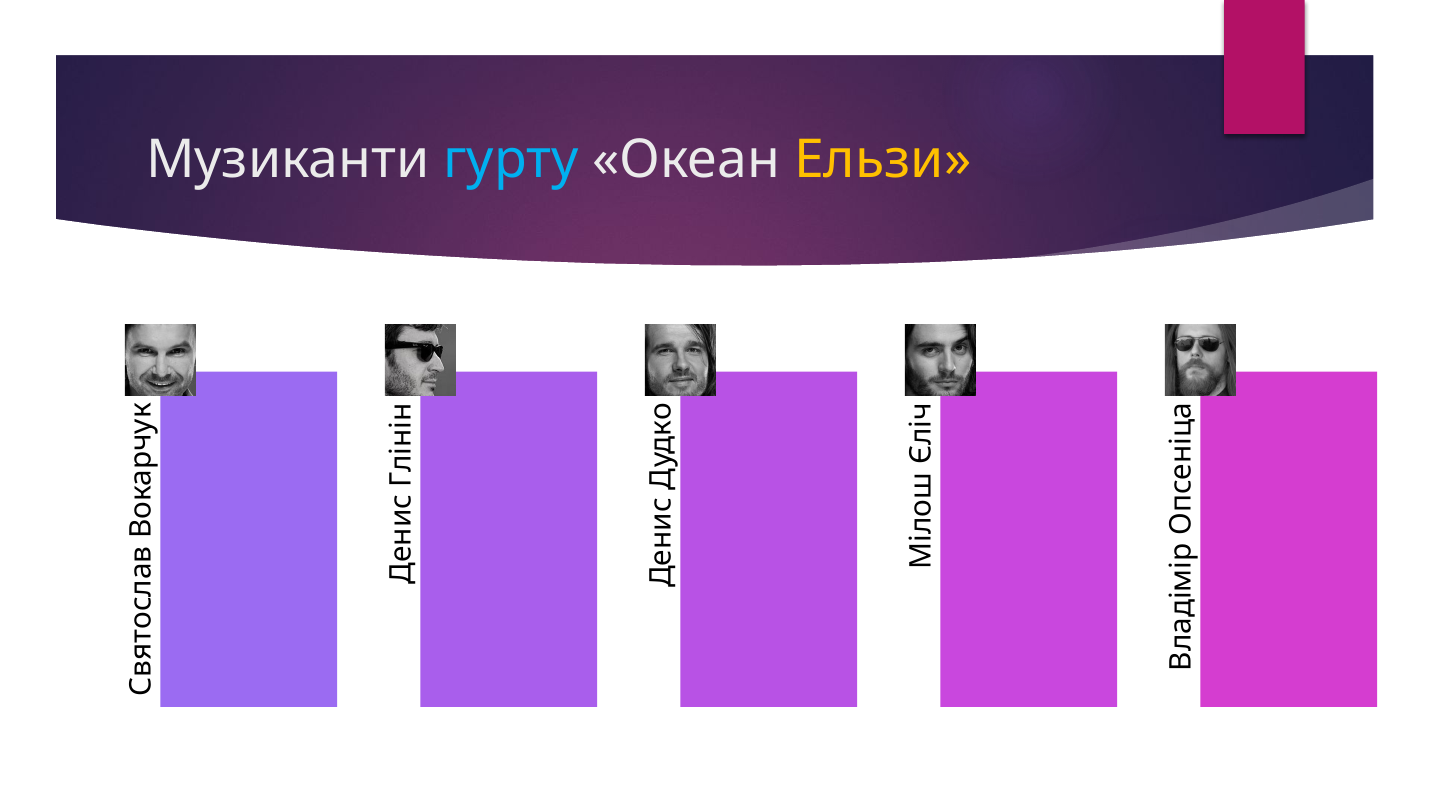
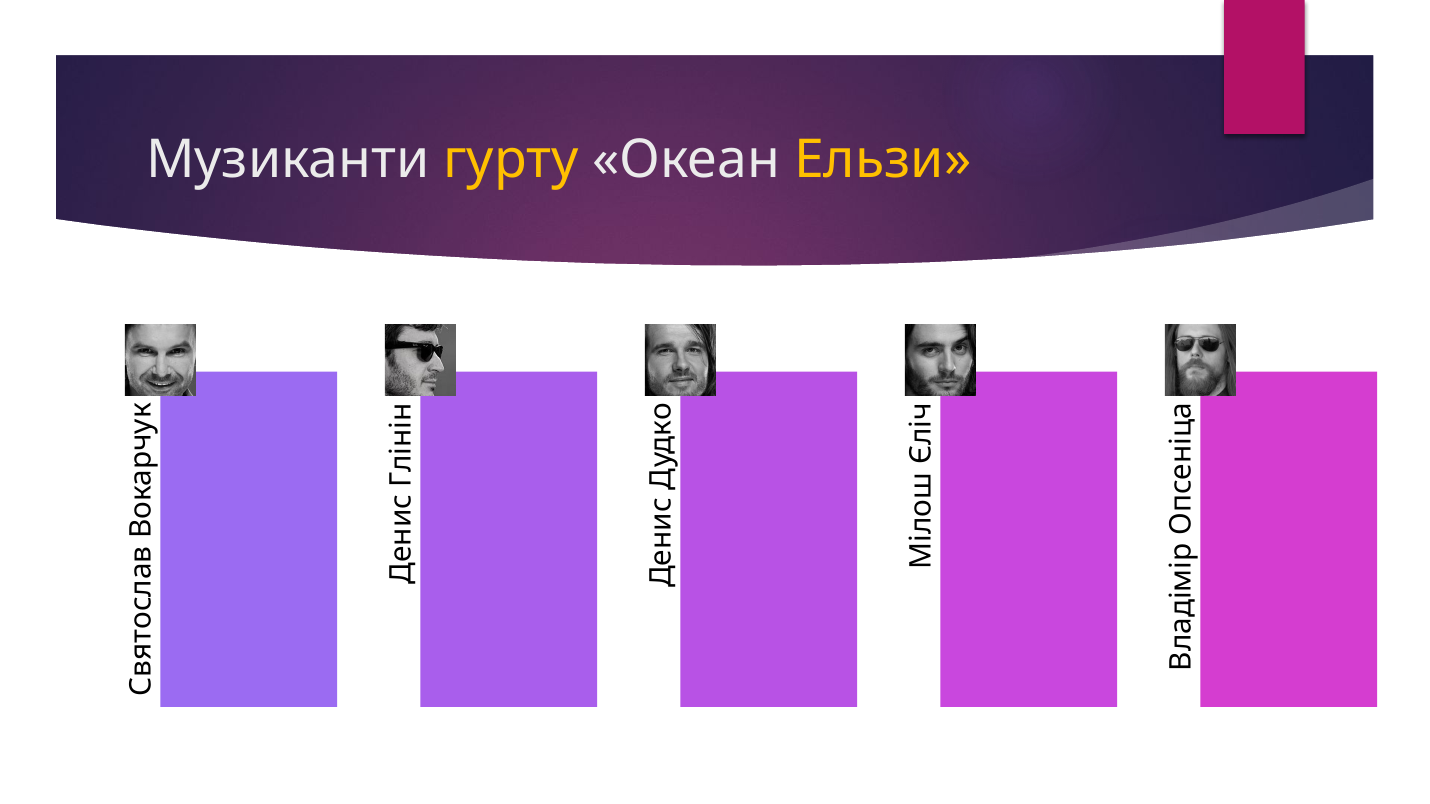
гурту colour: light blue -> yellow (511, 159)
